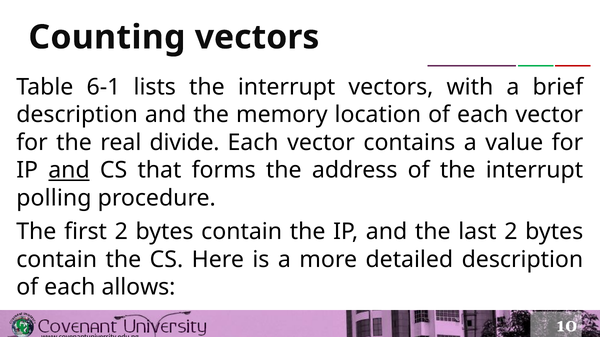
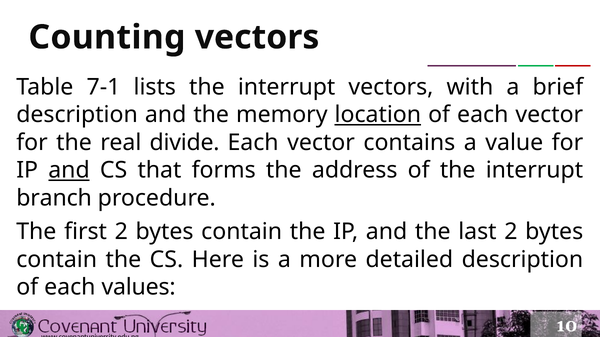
6-1: 6-1 -> 7-1 (104, 87)
location underline: none -> present (378, 115)
polling: polling -> branch (54, 198)
allows: allows -> values (139, 288)
